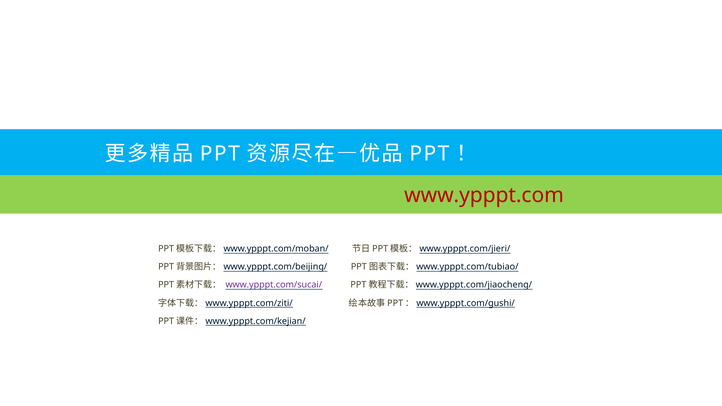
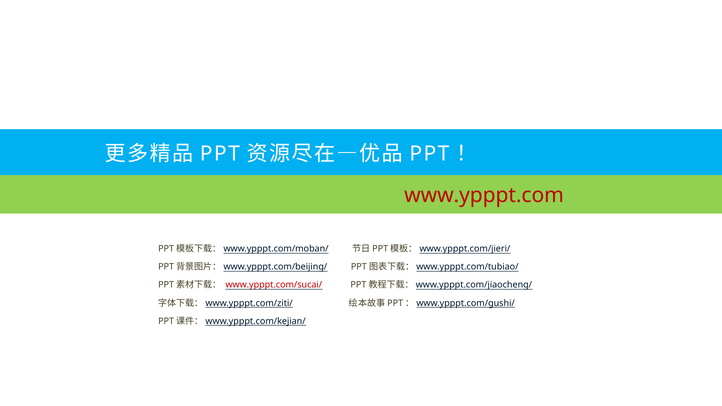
www.ypppt.com/sucai/ colour: purple -> red (274, 285)
